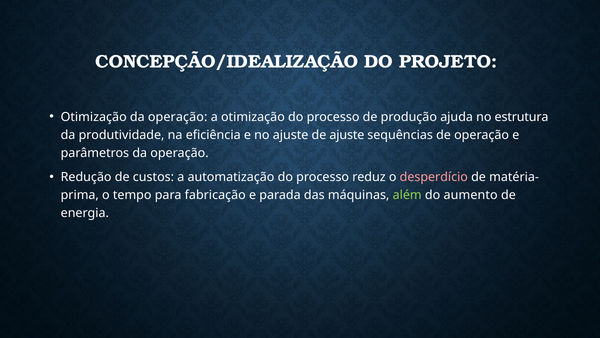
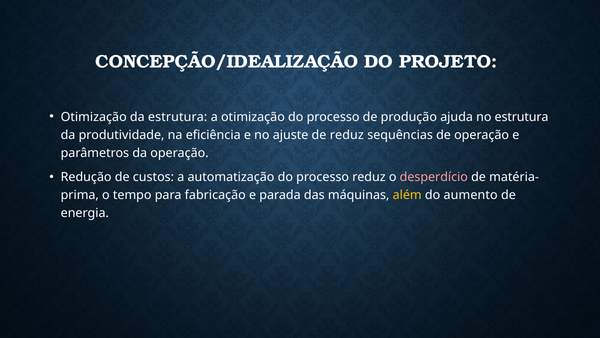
Otimização da operação: operação -> estrutura (178, 117)
de ajuste: ajuste -> reduz (347, 135)
além colour: light green -> yellow (407, 195)
